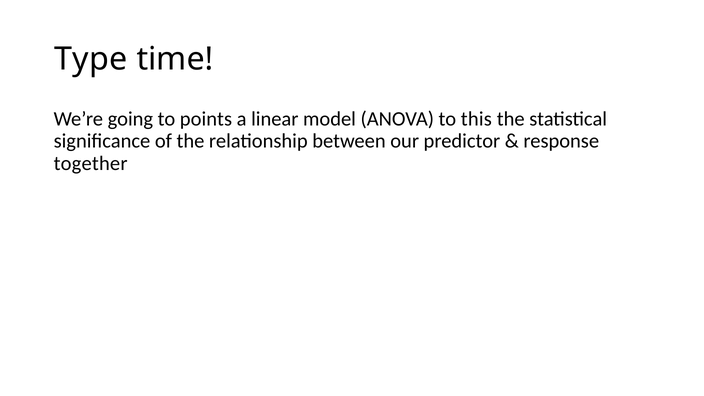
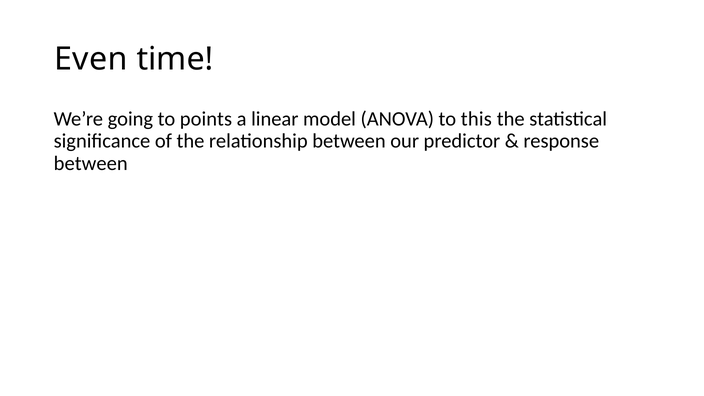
Type: Type -> Even (91, 59)
together: together -> between (91, 163)
